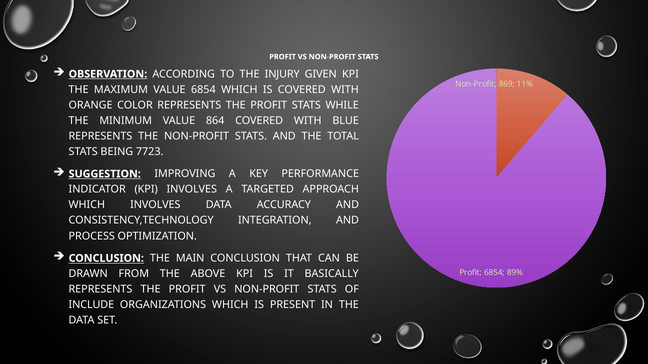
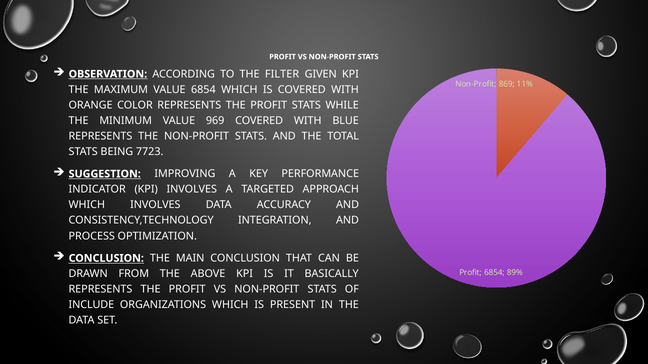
INJURY: INJURY -> FILTER (282, 74)
864: 864 -> 969 (215, 121)
